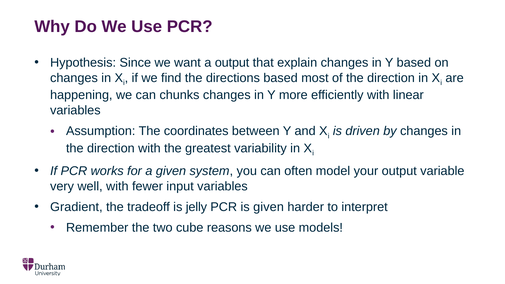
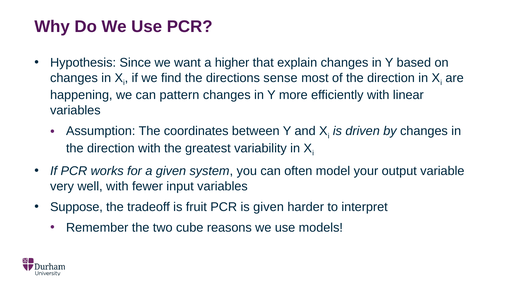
a output: output -> higher (232, 63)
directions based: based -> sense (280, 78)
chunks: chunks -> pattern (179, 95)
Gradient: Gradient -> Suppose (76, 207)
jelly: jelly -> fruit (196, 207)
